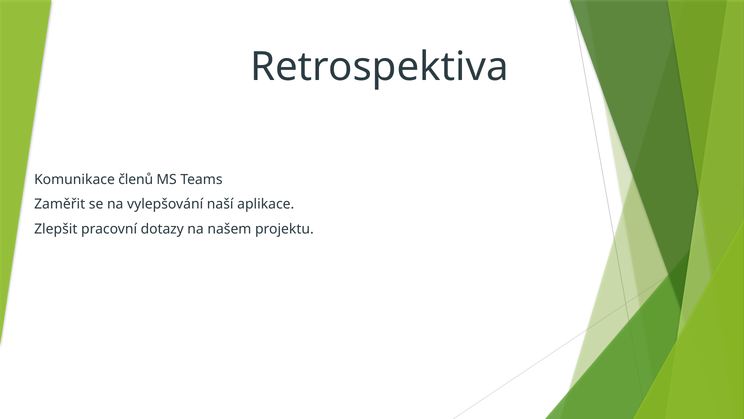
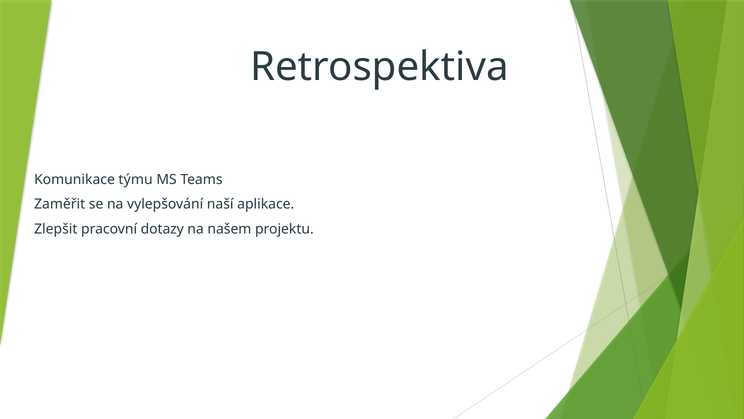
členů: členů -> týmu (136, 180)
